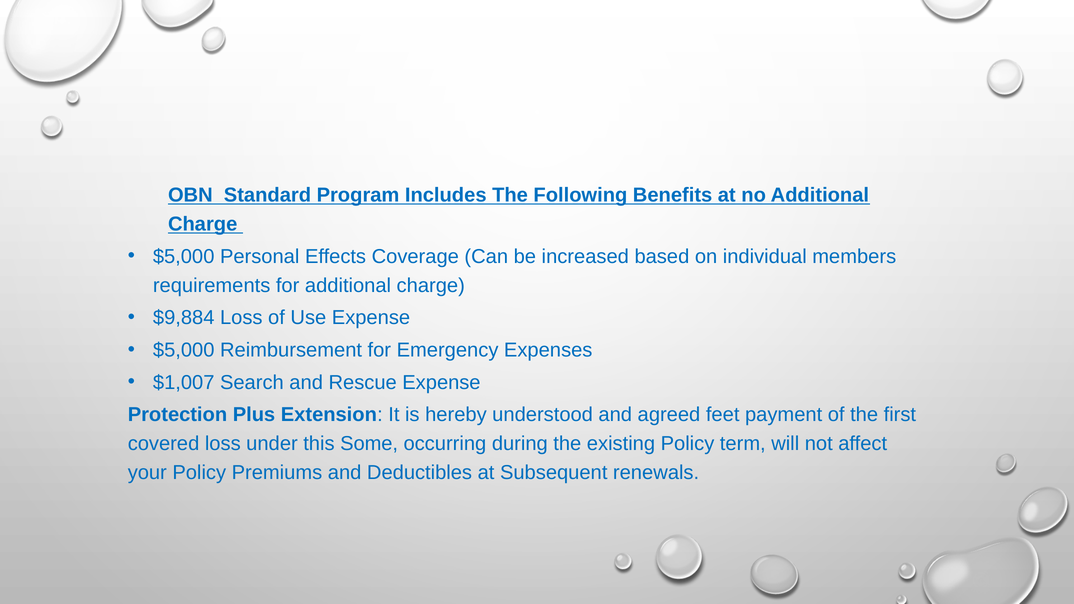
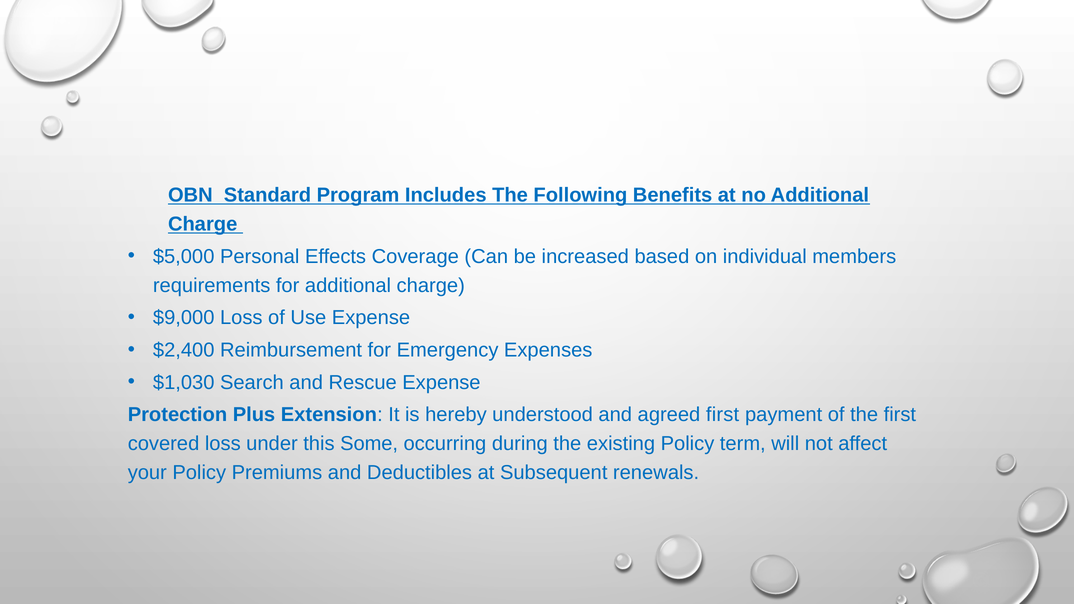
$9,884: $9,884 -> $9,000 (184, 318)
$5,000: $5,000 -> $2,400 (184, 350)
$1,007: $1,007 -> $1,030 (184, 382)
agreed feet: feet -> first (723, 415)
